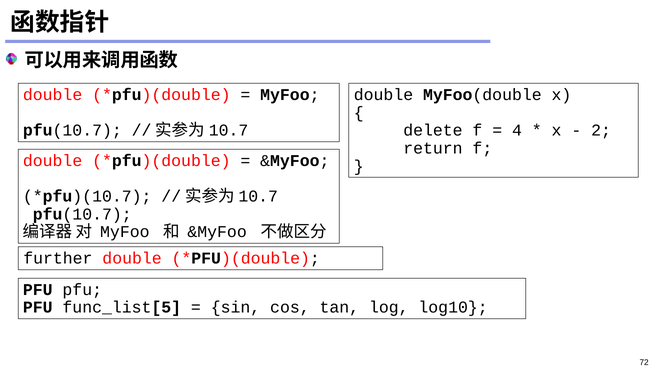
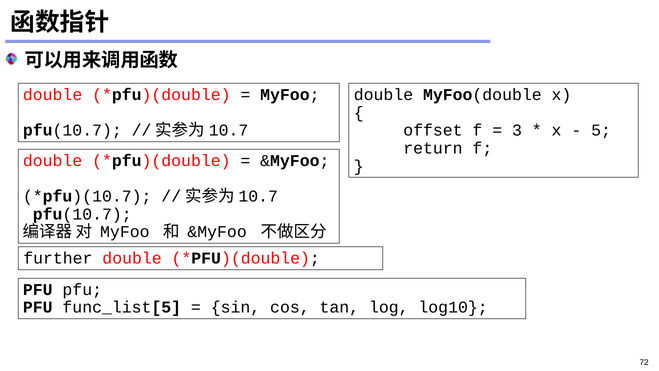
delete: delete -> offset (433, 130)
4: 4 -> 3 (517, 130)
2: 2 -> 5 (601, 130)
